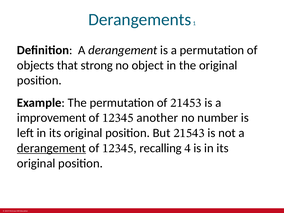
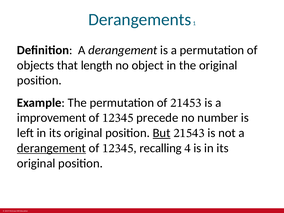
strong: strong -> length (97, 65)
another: another -> precede (157, 118)
But underline: none -> present (162, 133)
